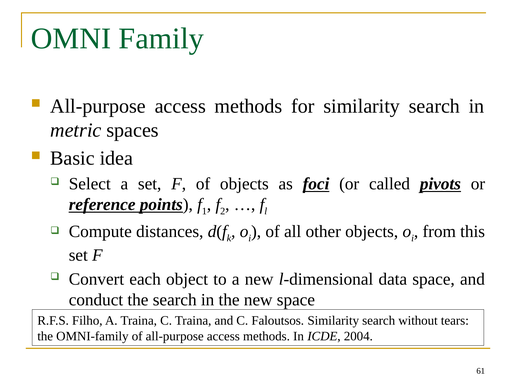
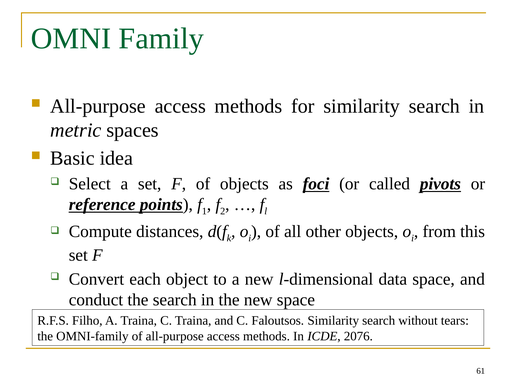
2004: 2004 -> 2076 (358, 336)
